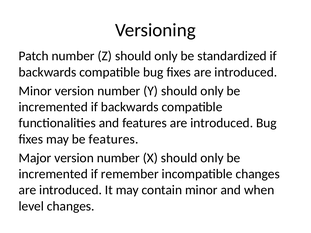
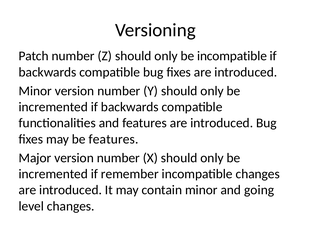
be standardized: standardized -> incompatible (232, 56)
when: when -> going (259, 190)
